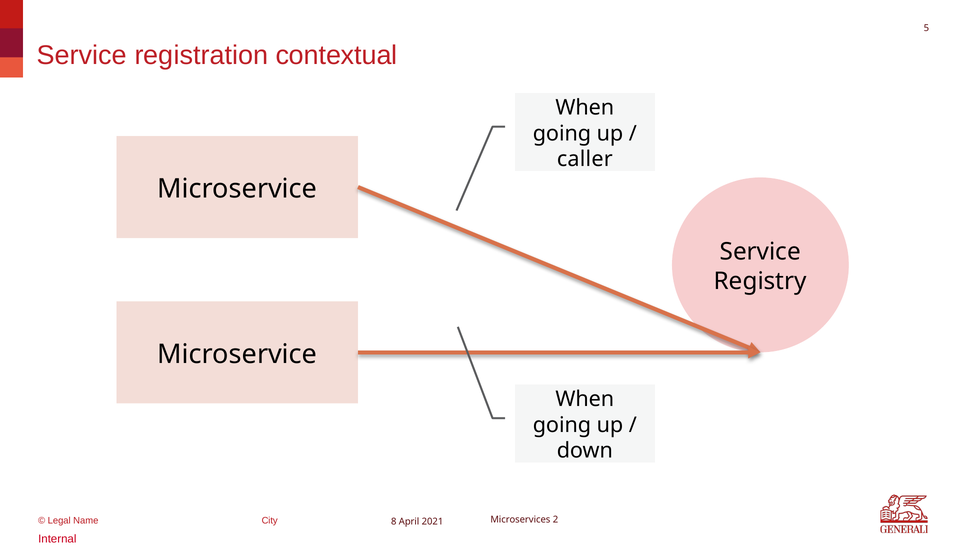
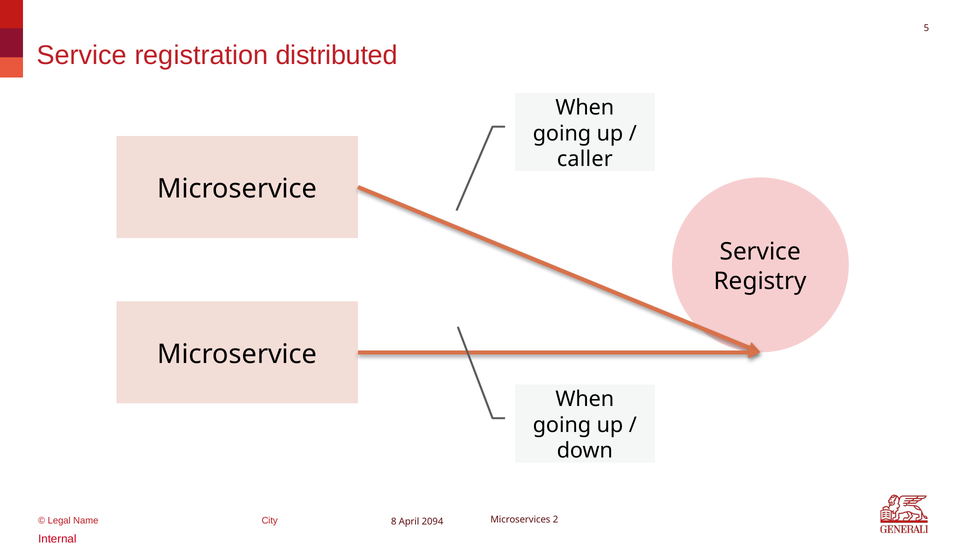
contextual: contextual -> distributed (337, 55)
2021: 2021 -> 2094 (433, 521)
